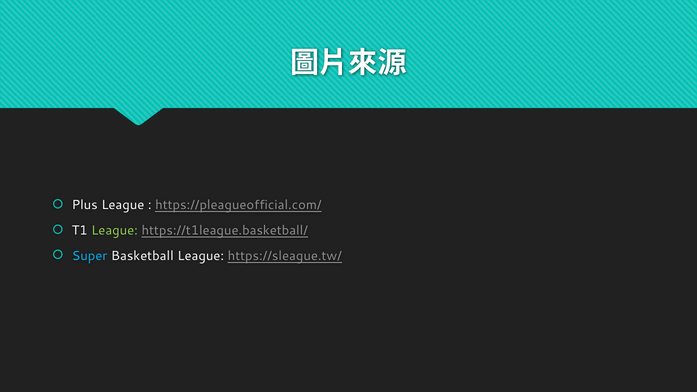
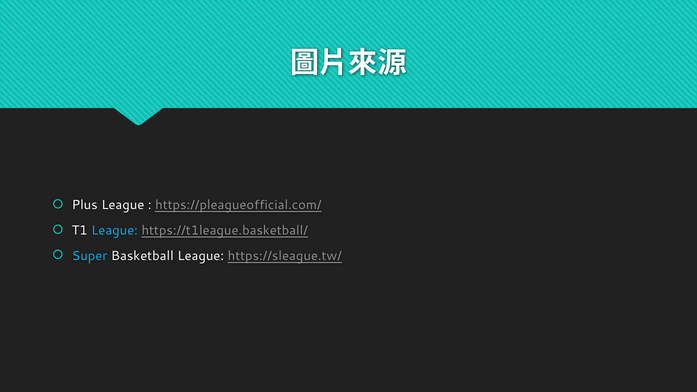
League colour: light green -> light blue (115, 230)
